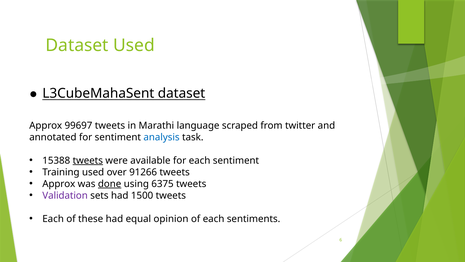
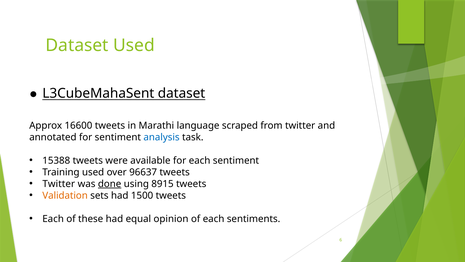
99697: 99697 -> 16600 (78, 125)
tweets underline: present -> none (88, 160)
91266: 91266 -> 96637 (143, 172)
Approx: Approx -> Twitter (59, 184)
6375: 6375 -> 8915 (163, 184)
Validation colour: purple -> orange (65, 195)
